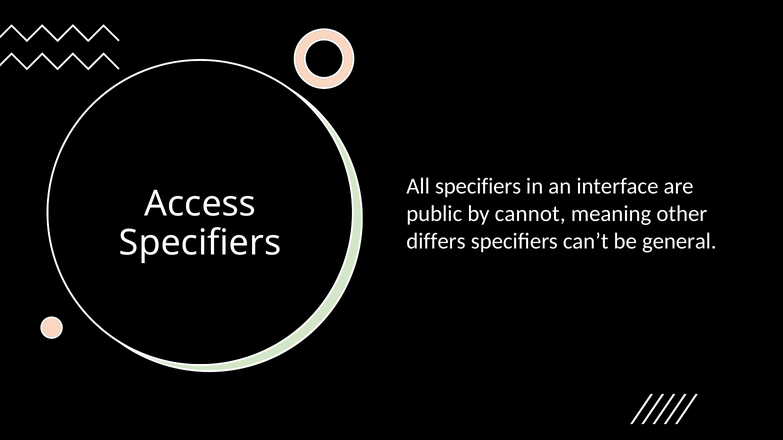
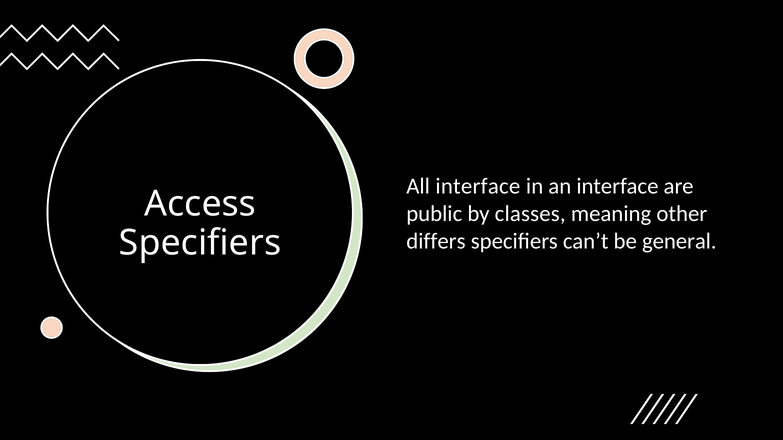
All specifiers: specifiers -> interface (478, 187)
cannot: cannot -> classes (530, 214)
